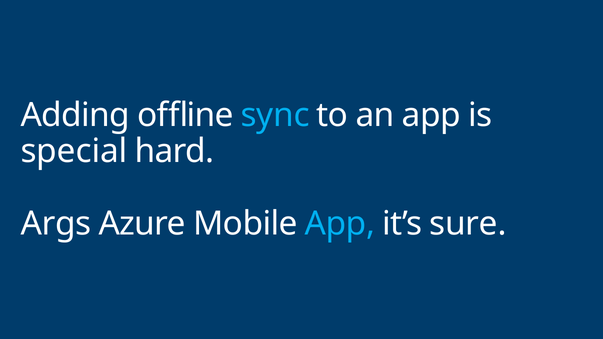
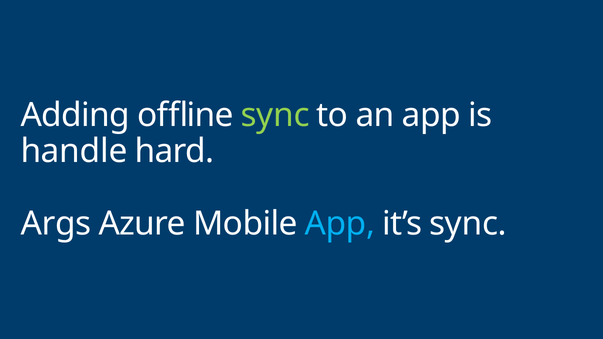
sync colour: light blue -> light green (275, 115)
special: special -> handle (74, 151)
it’s sure: sure -> sync (468, 224)
